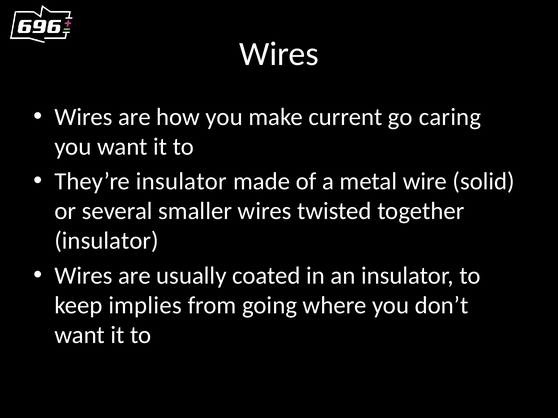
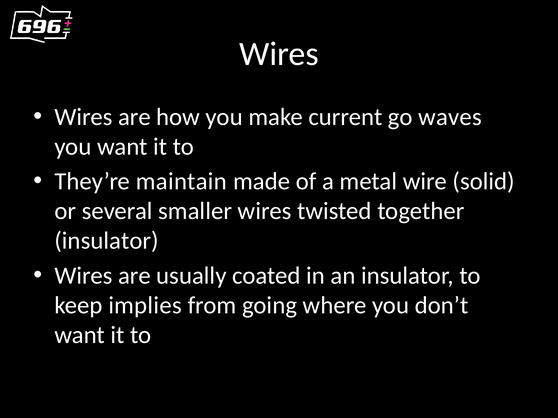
caring: caring -> waves (450, 117)
They’re insulator: insulator -> maintain (181, 182)
